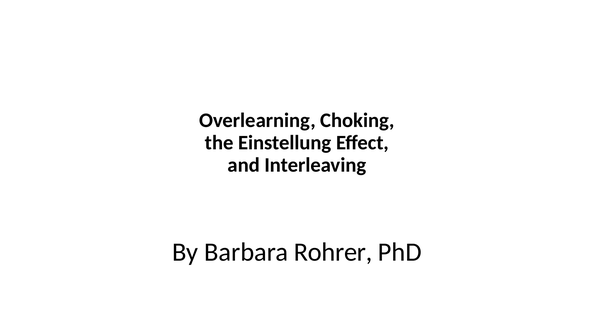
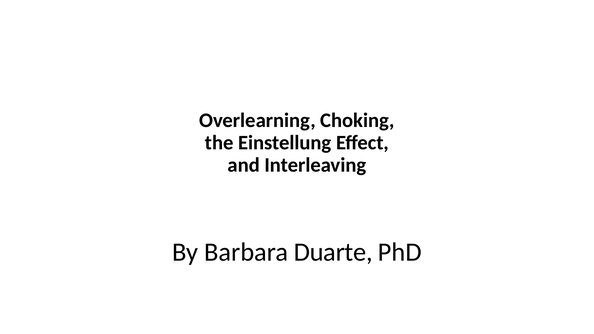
Rohrer: Rohrer -> Duarte (333, 252)
